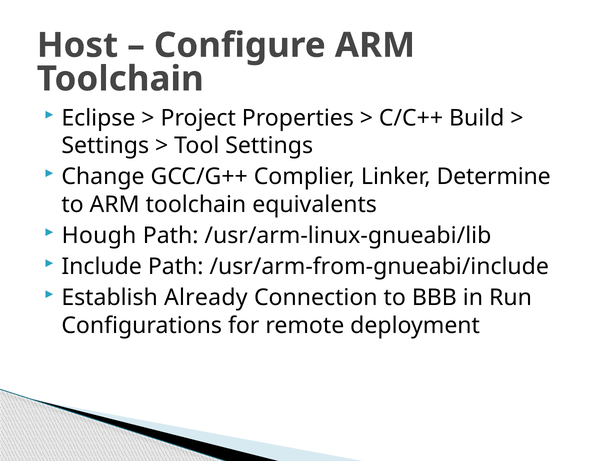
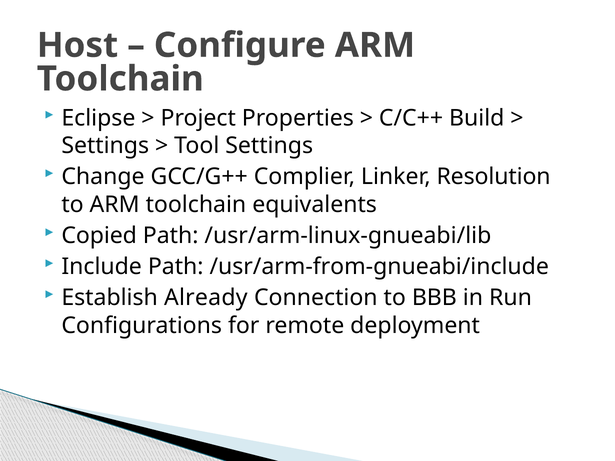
Determine: Determine -> Resolution (494, 177)
Hough: Hough -> Copied (99, 236)
